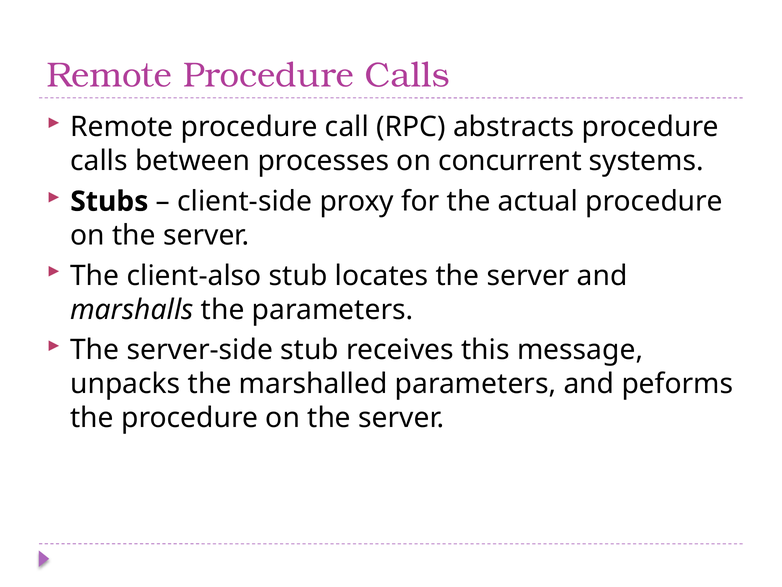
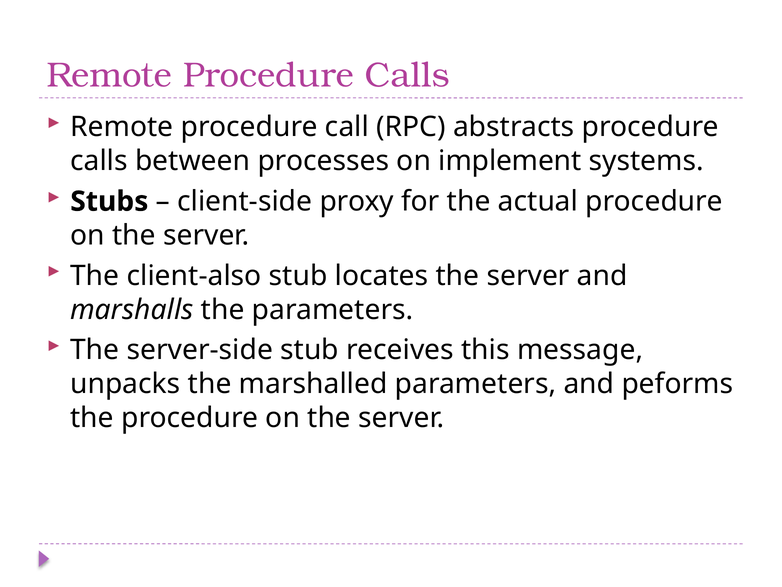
concurrent: concurrent -> implement (510, 161)
